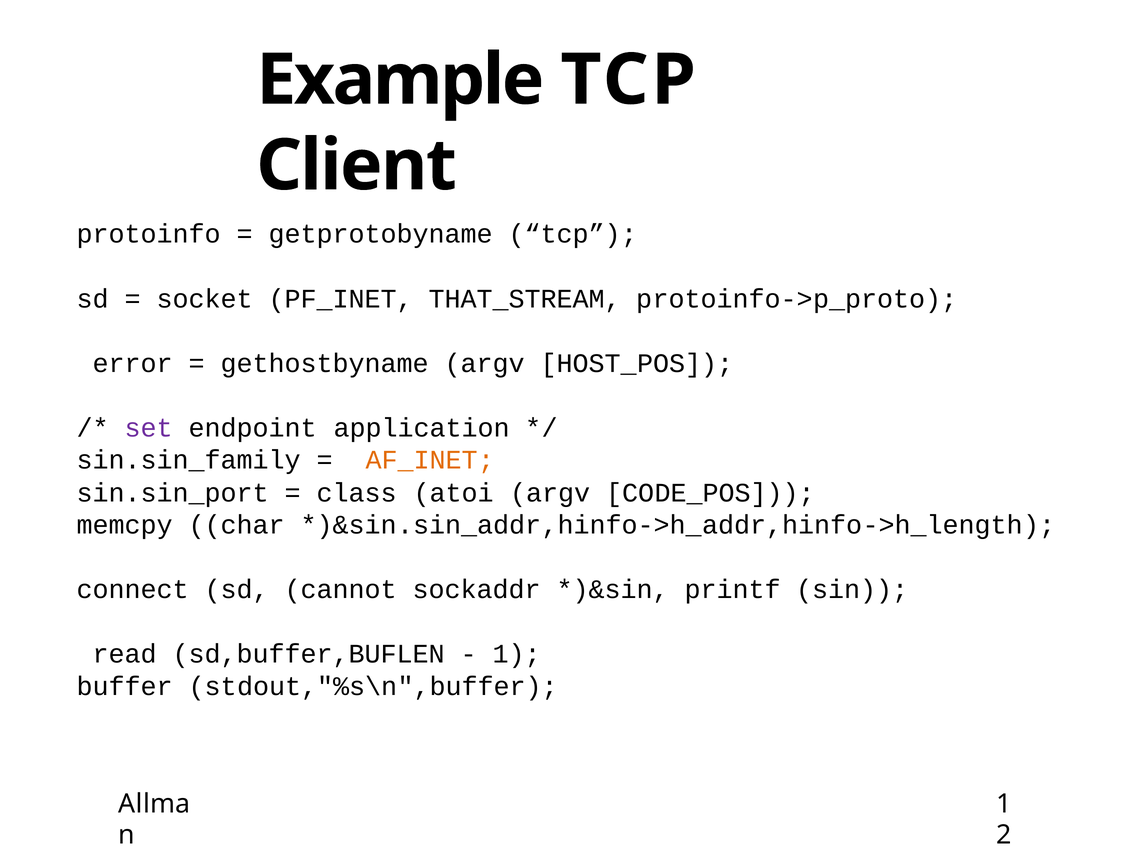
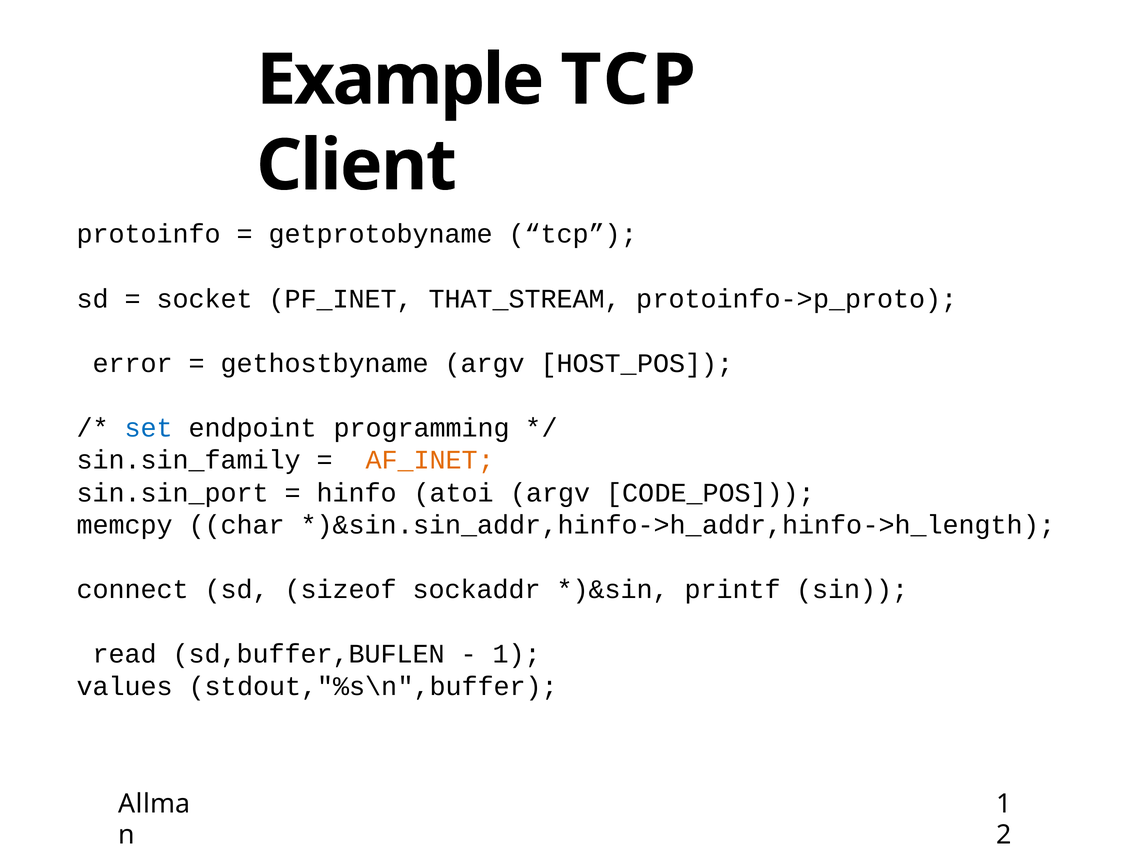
set colour: purple -> blue (149, 428)
application: application -> programming (422, 428)
class: class -> hinfo (357, 493)
cannot: cannot -> sizeof (341, 589)
buffer: buffer -> values (125, 686)
